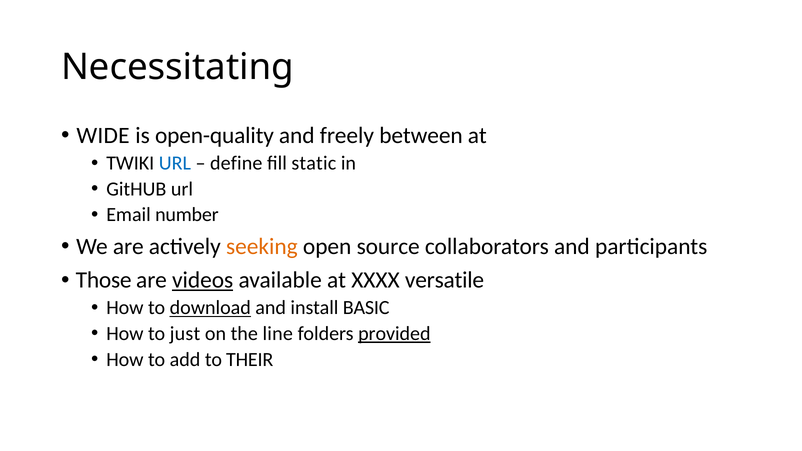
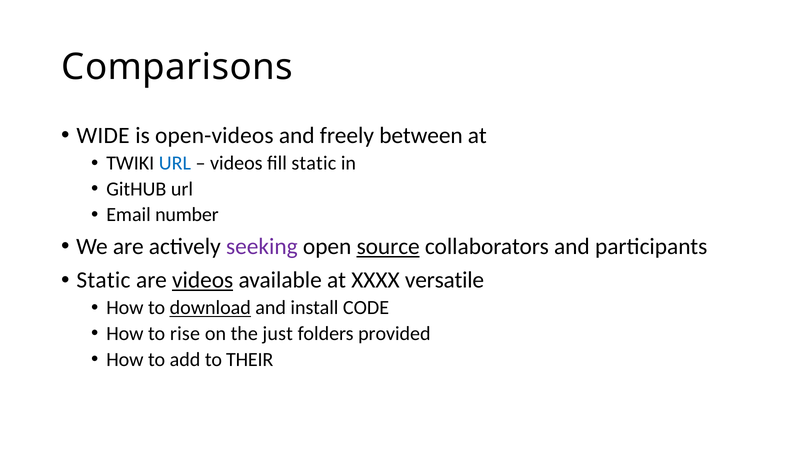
Necessitating: Necessitating -> Comparisons (177, 67)
open-quality: open-quality -> open-videos (214, 136)
define: define -> videos (236, 163)
seeking colour: orange -> purple (262, 247)
source underline: none -> present (388, 247)
Those: Those -> Static (103, 280)
BASIC: BASIC -> CODE (366, 308)
just: just -> rise (185, 334)
line: line -> just (278, 334)
provided underline: present -> none (394, 334)
